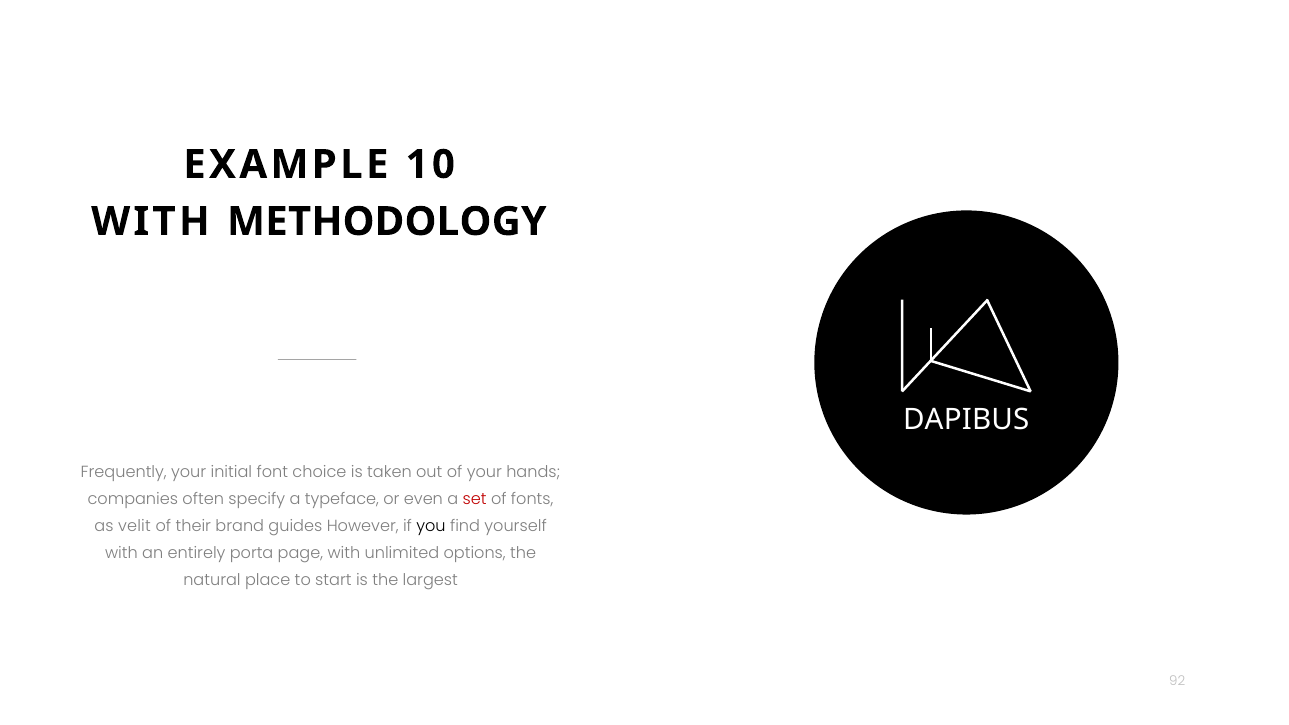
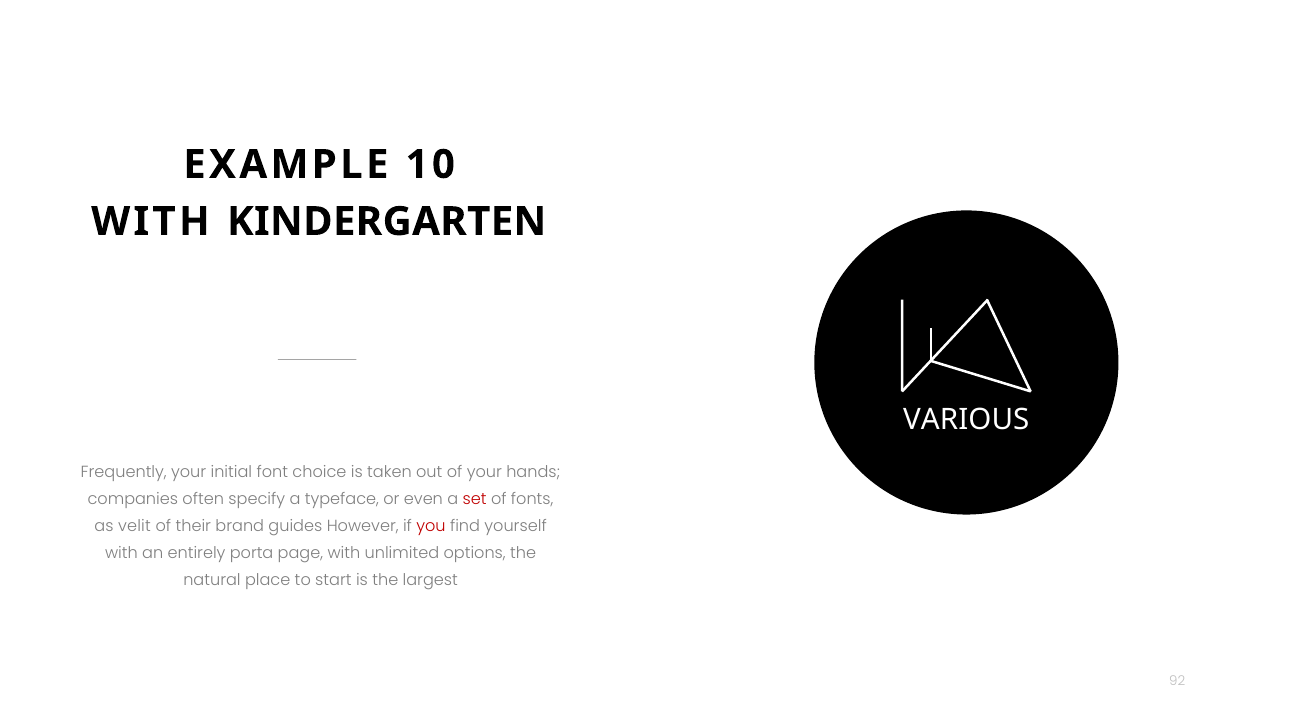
METHODOLOGY: METHODOLOGY -> KINDERGARTEN (387, 222)
DAPIBUS: DAPIBUS -> VARIOUS (966, 420)
you colour: black -> red (431, 526)
